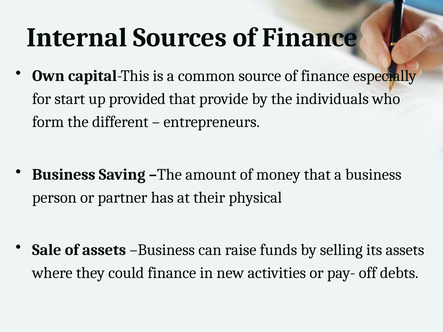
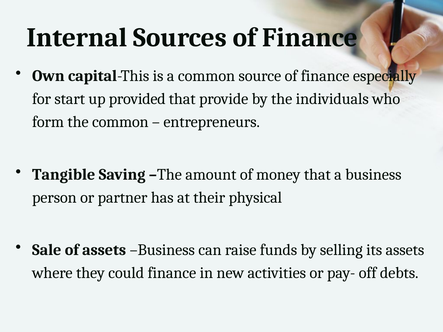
the different: different -> common (120, 122)
Business: Business -> Tangible (64, 175)
